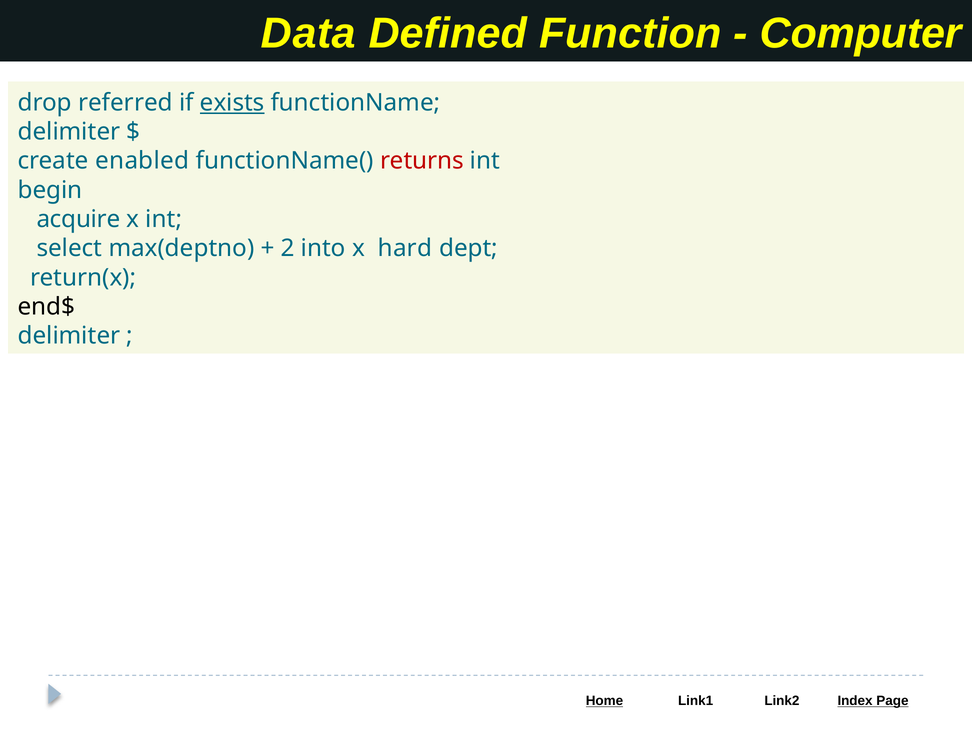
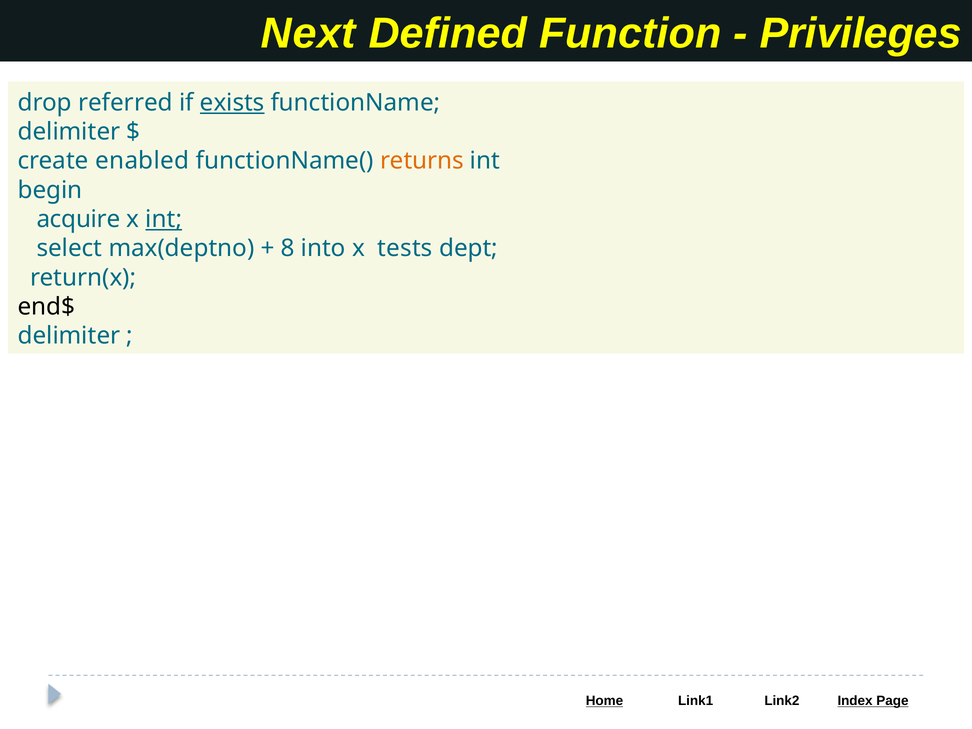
Data: Data -> Next (308, 34)
Computer: Computer -> Privileges (861, 34)
returns colour: red -> orange (422, 161)
int underline: none -> present (164, 219)
2: 2 -> 8 (288, 248)
hard: hard -> tests (405, 248)
